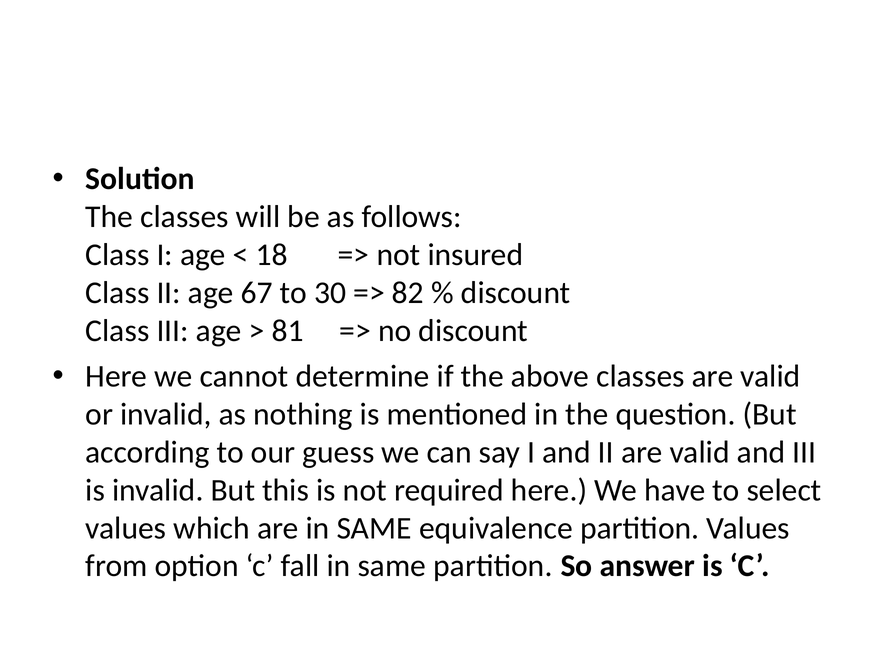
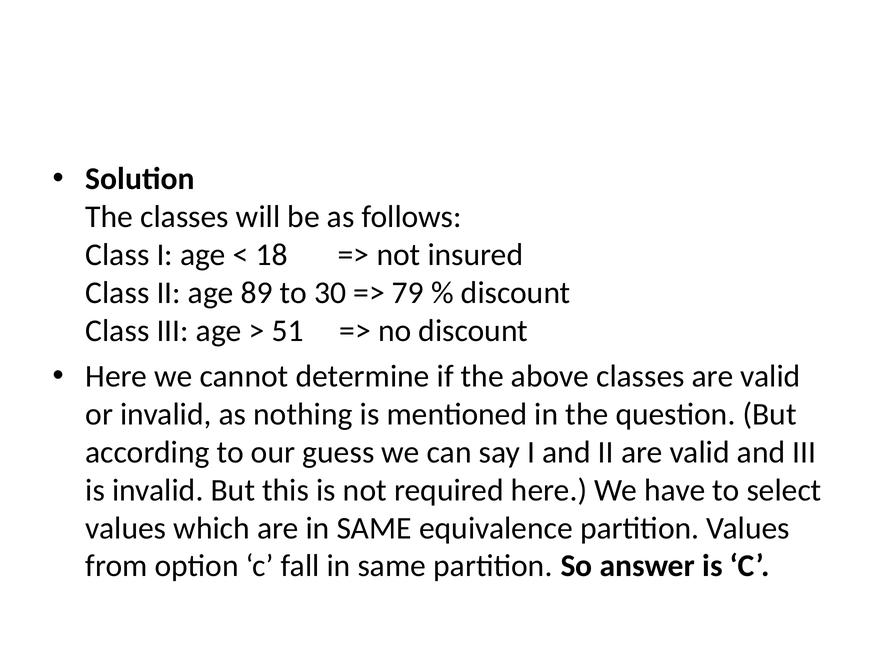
67: 67 -> 89 (257, 293)
82: 82 -> 79 (408, 293)
81: 81 -> 51 (288, 331)
